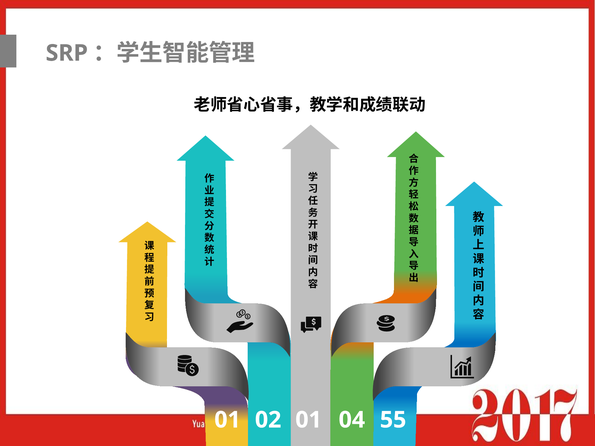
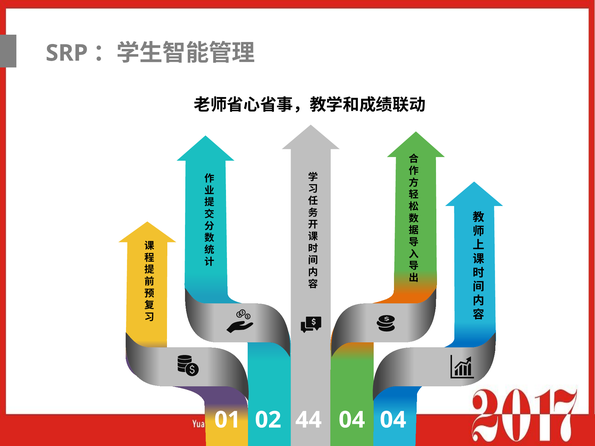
02 01: 01 -> 44 (309, 420)
04 55: 55 -> 04 (393, 420)
